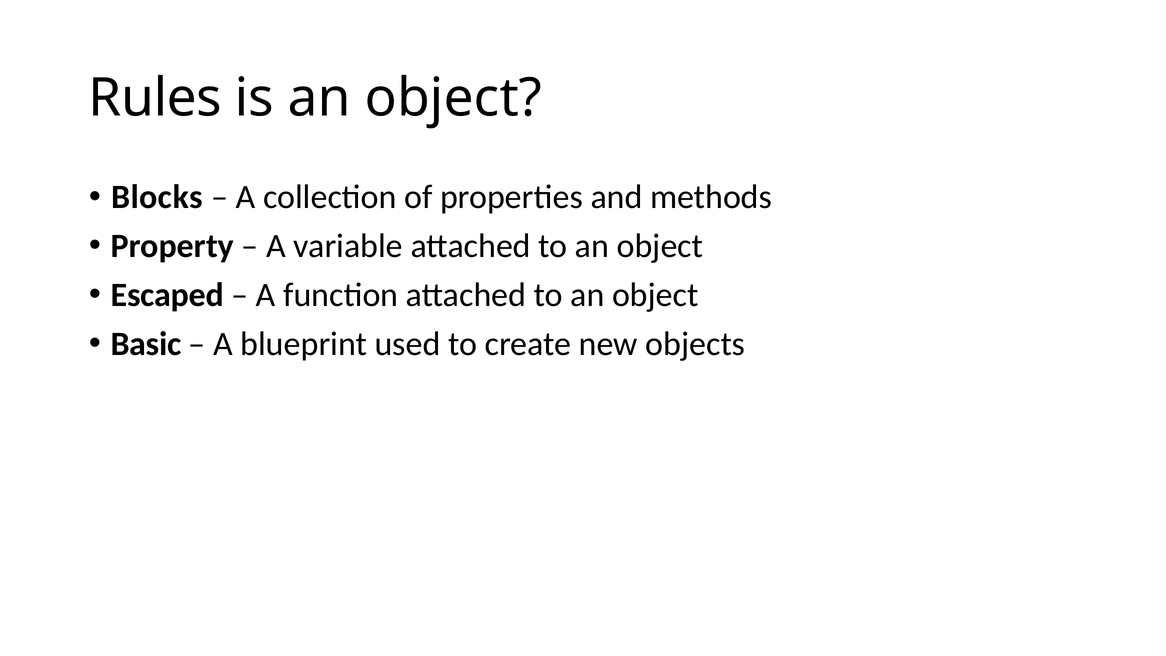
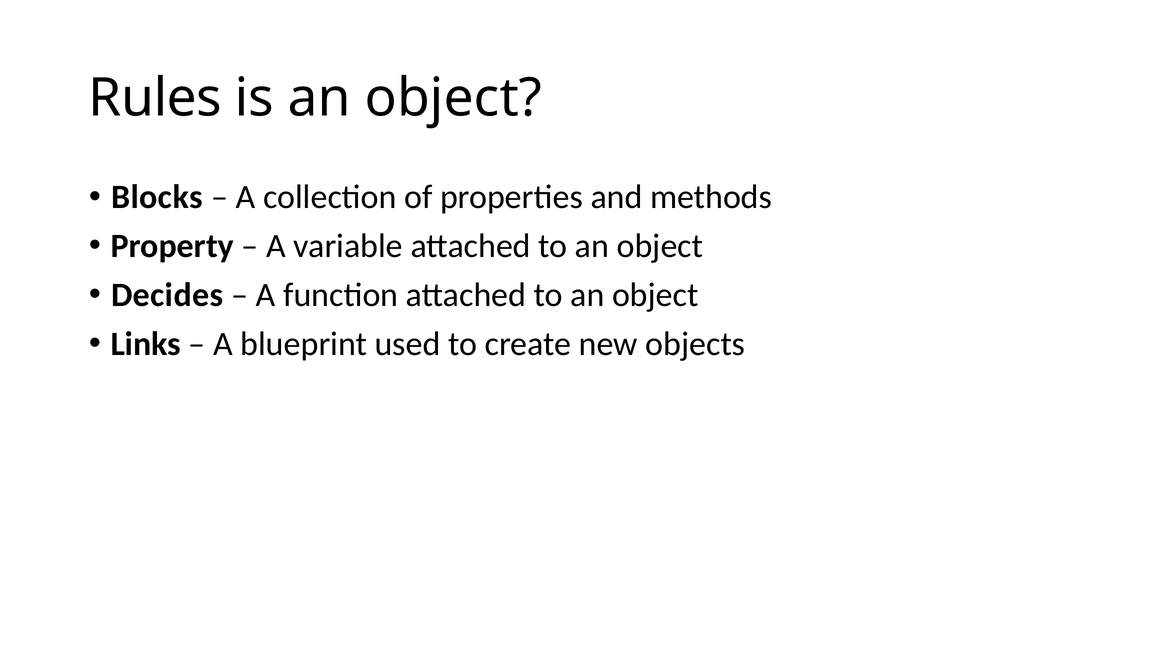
Escaped: Escaped -> Decides (167, 295)
Basic: Basic -> Links (146, 344)
